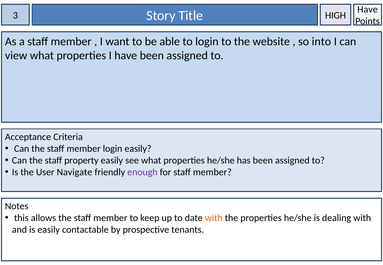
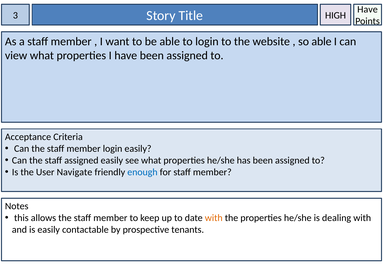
so into: into -> able (322, 41)
staff property: property -> assigned (81, 160)
enough colour: purple -> blue (142, 172)
